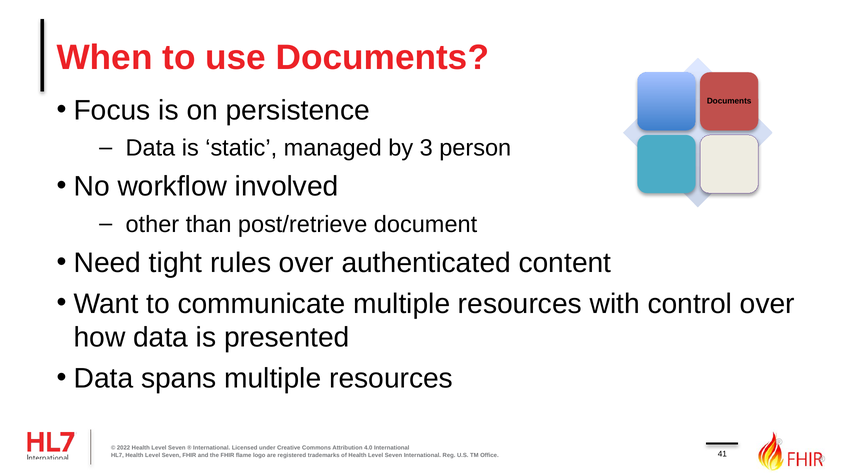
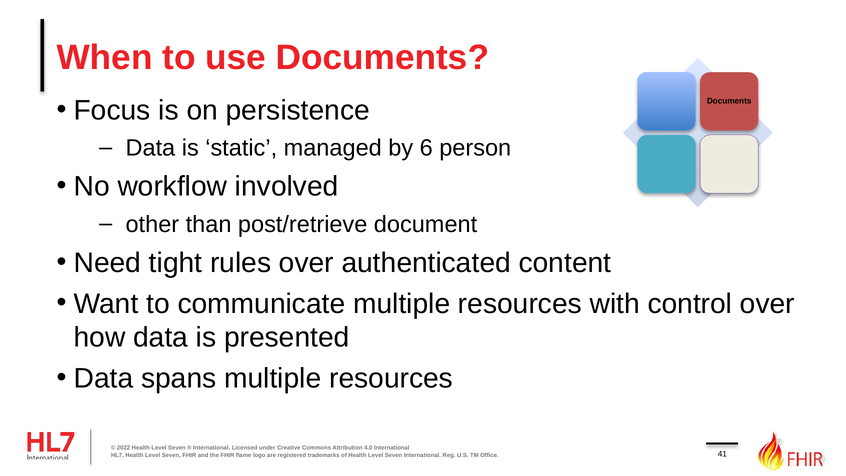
3: 3 -> 6 (426, 148)
